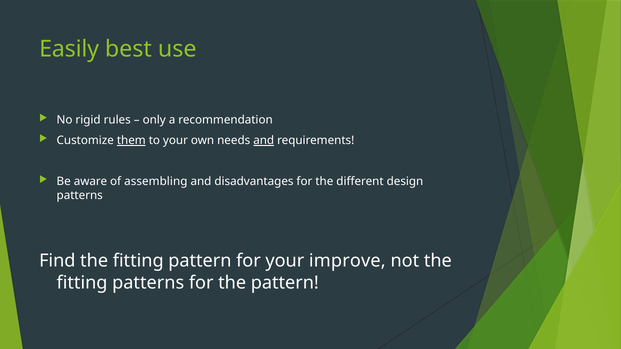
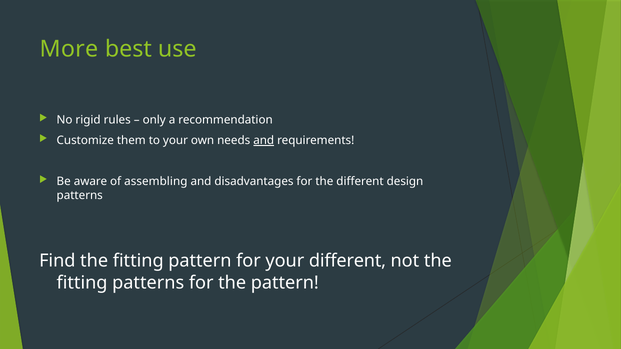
Easily: Easily -> More (69, 49)
them underline: present -> none (131, 141)
your improve: improve -> different (348, 261)
